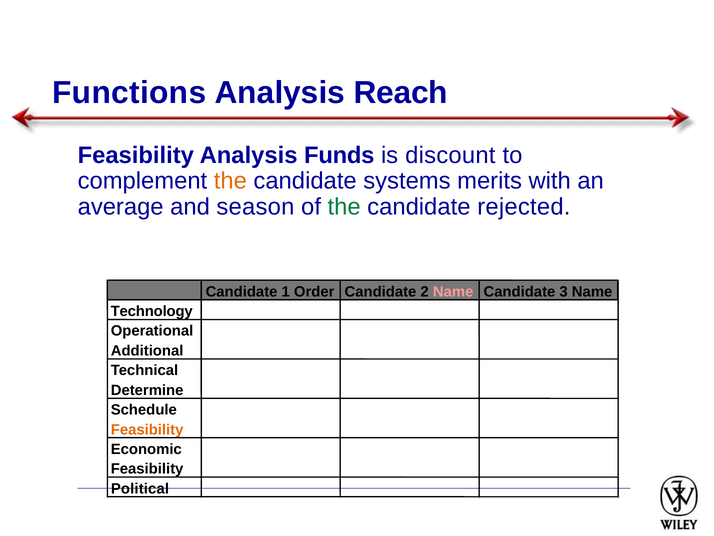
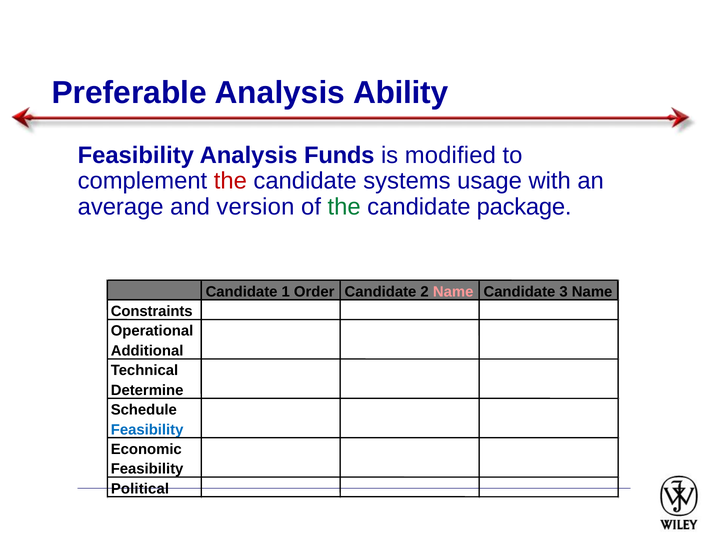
Functions: Functions -> Preferable (129, 93)
Reach: Reach -> Ability (401, 93)
discount: discount -> modified (450, 155)
the colour: orange -> red (230, 181)
merits: merits -> usage (490, 181)
season: season -> version (255, 207)
rejected: rejected -> package (524, 207)
Technology: Technology -> Constraints (152, 311)
Feasibility colour: orange -> blue (147, 429)
